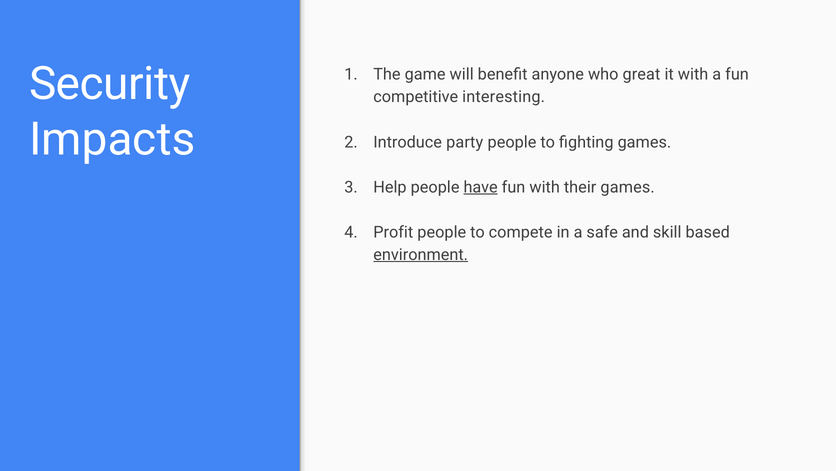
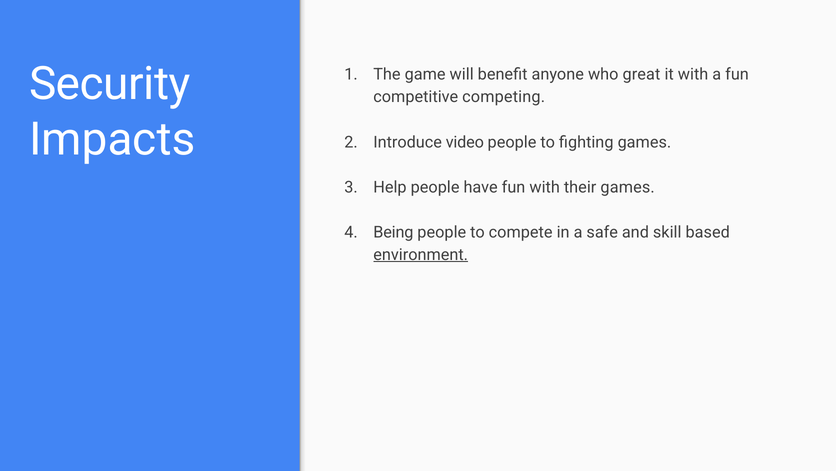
interesting: interesting -> competing (504, 97)
party: party -> video (465, 142)
have underline: present -> none (481, 187)
Profit: Profit -> Being (393, 232)
